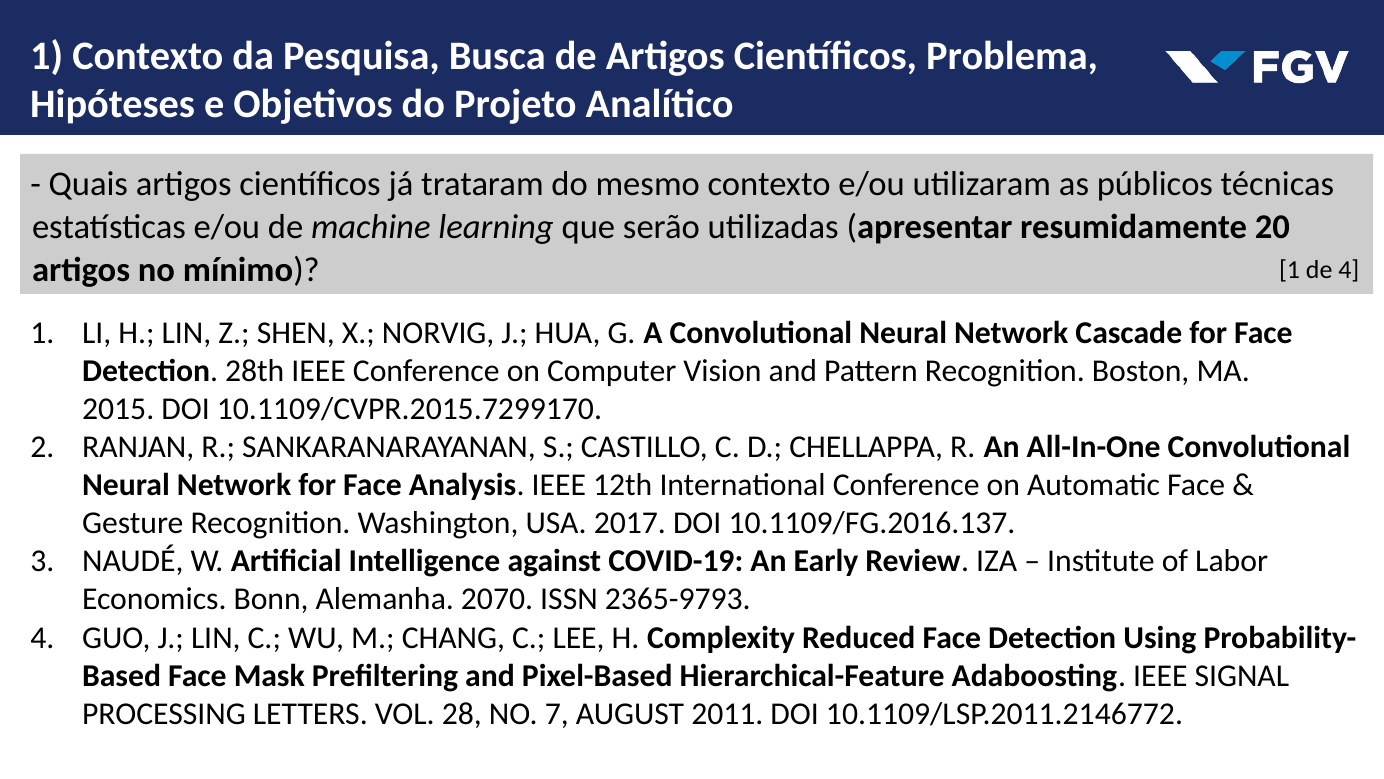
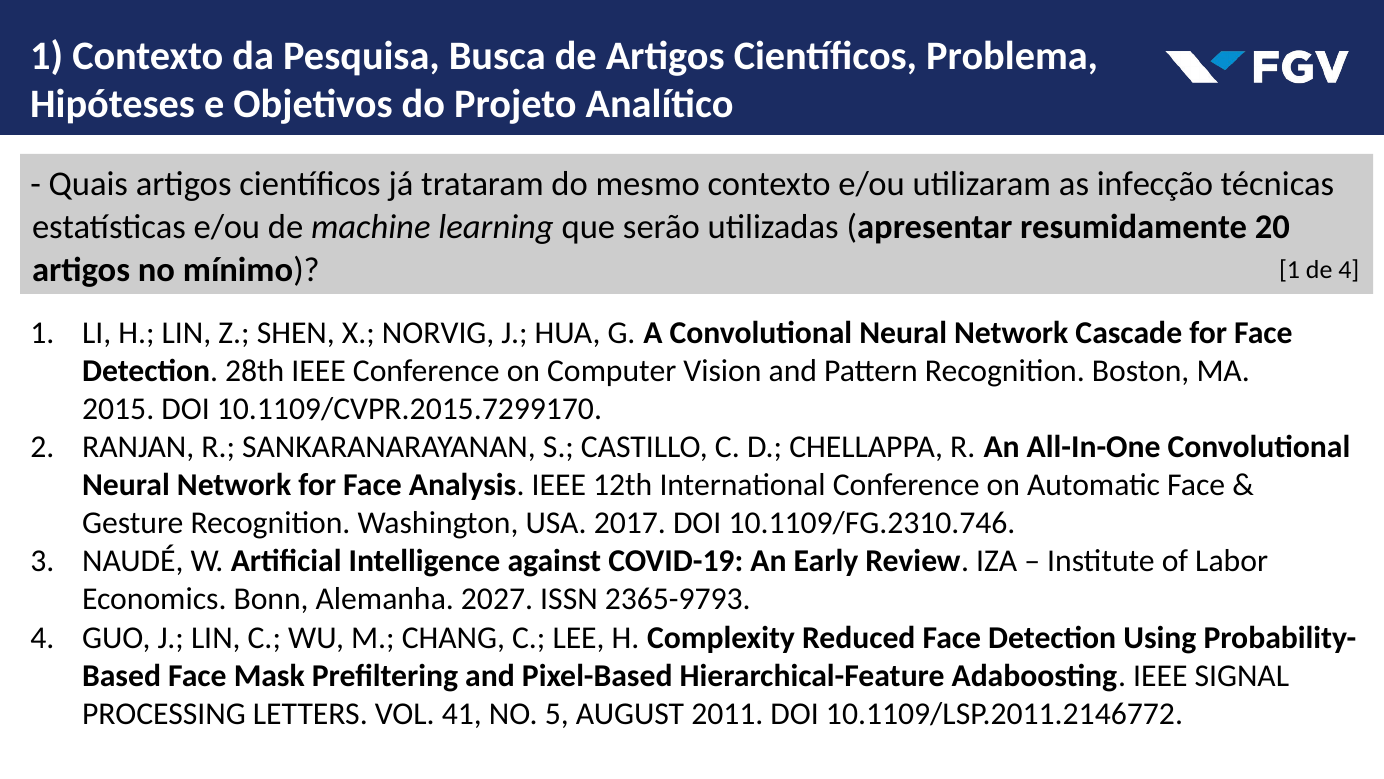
públicos: públicos -> infecção (1155, 184)
10.1109/FG.2016.137: 10.1109/FG.2016.137 -> 10.1109/FG.2310.746 (872, 523)
2070: 2070 -> 2027 (497, 599)
28: 28 -> 41 (462, 713)
7: 7 -> 5 (557, 713)
